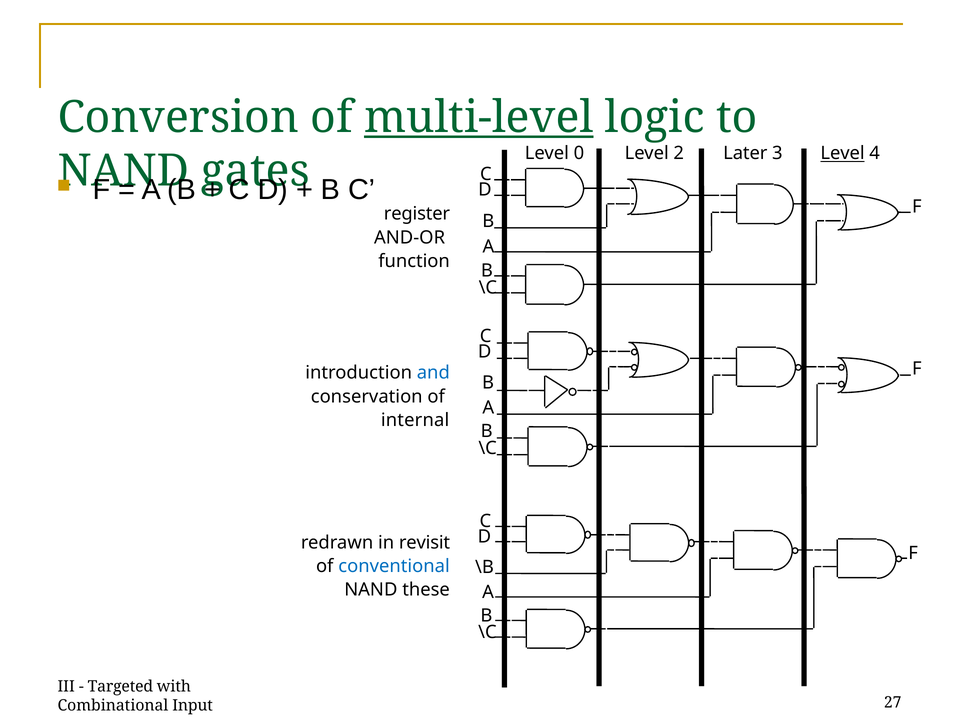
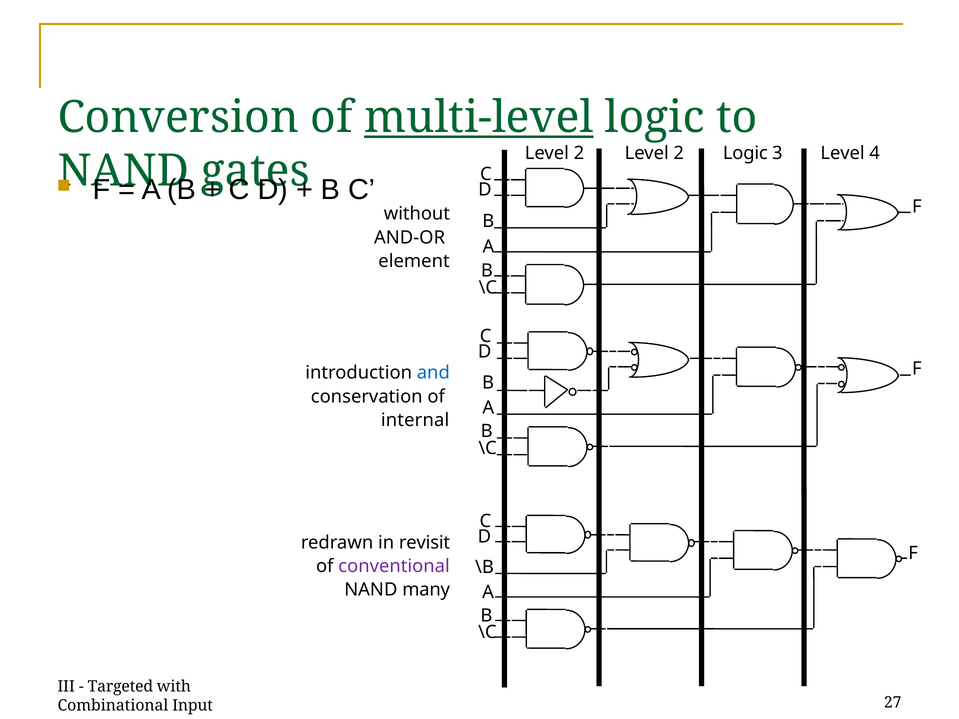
0: 0 -> 2 (579, 153)
2 Later: Later -> Logic (745, 153)
Level underline: present -> none (843, 153)
register: register -> without (417, 214)
function: function -> element (414, 261)
conventional colour: blue -> purple (394, 566)
these: these -> many (426, 589)
